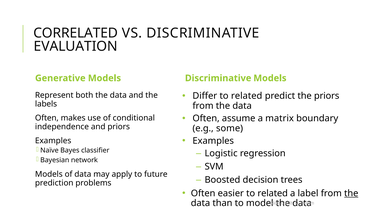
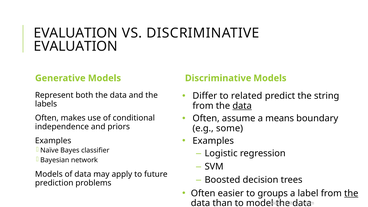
CORRELATED: CORRELATED -> EVALUATION (76, 33)
the priors: priors -> string (327, 96)
data underline: none -> present (242, 106)
matrix: matrix -> means (280, 118)
easier to related: related -> groups (273, 193)
